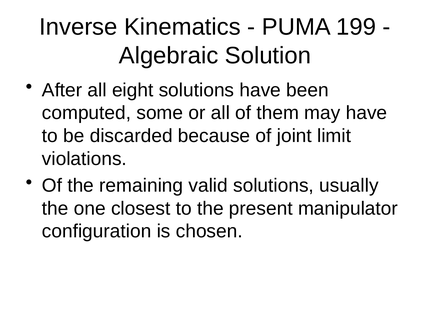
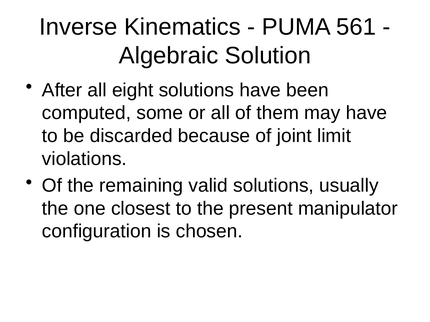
199: 199 -> 561 (356, 27)
